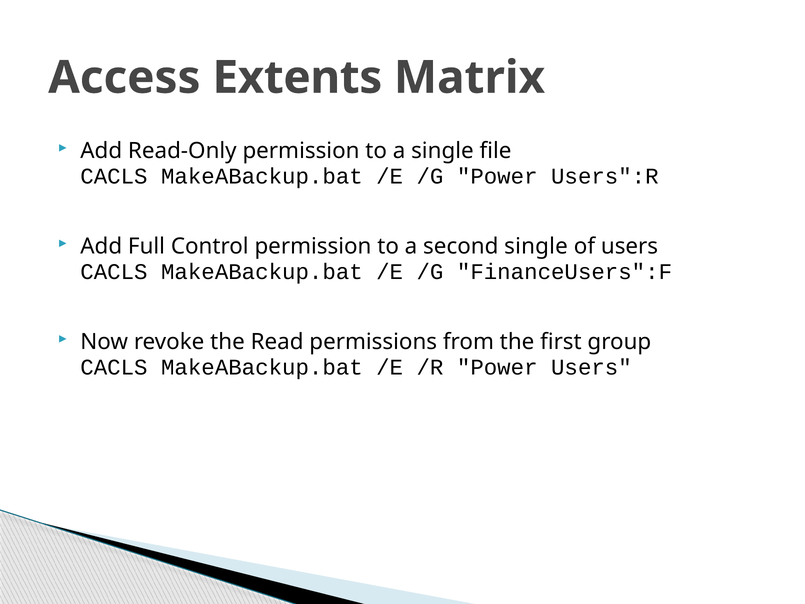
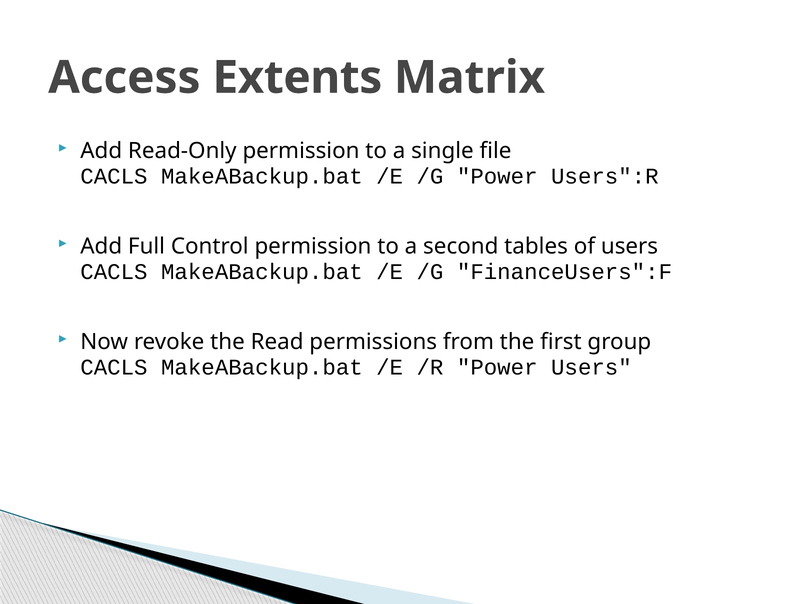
second single: single -> tables (536, 246)
